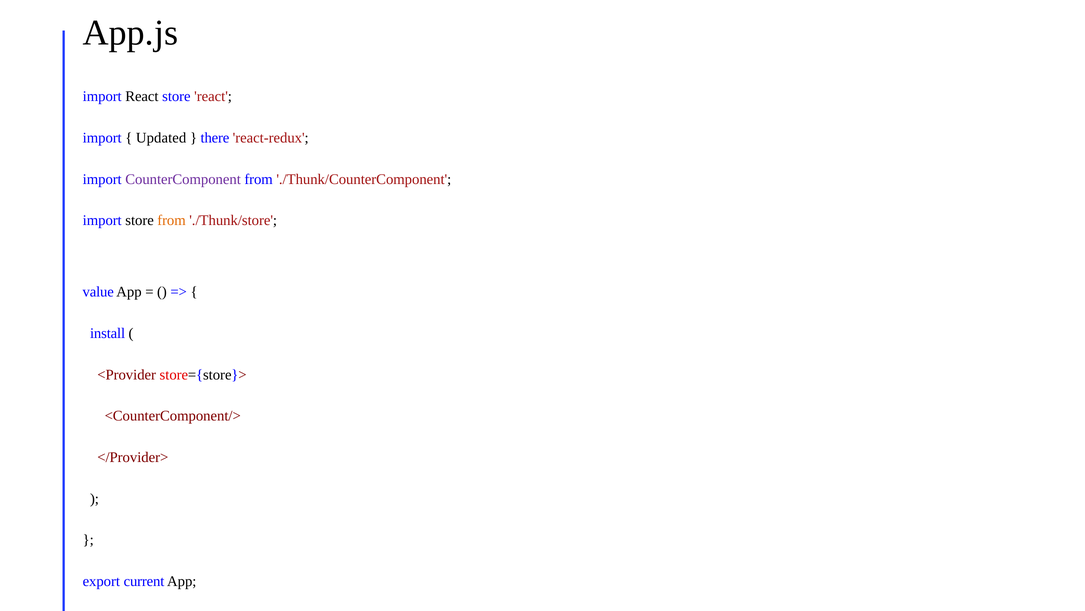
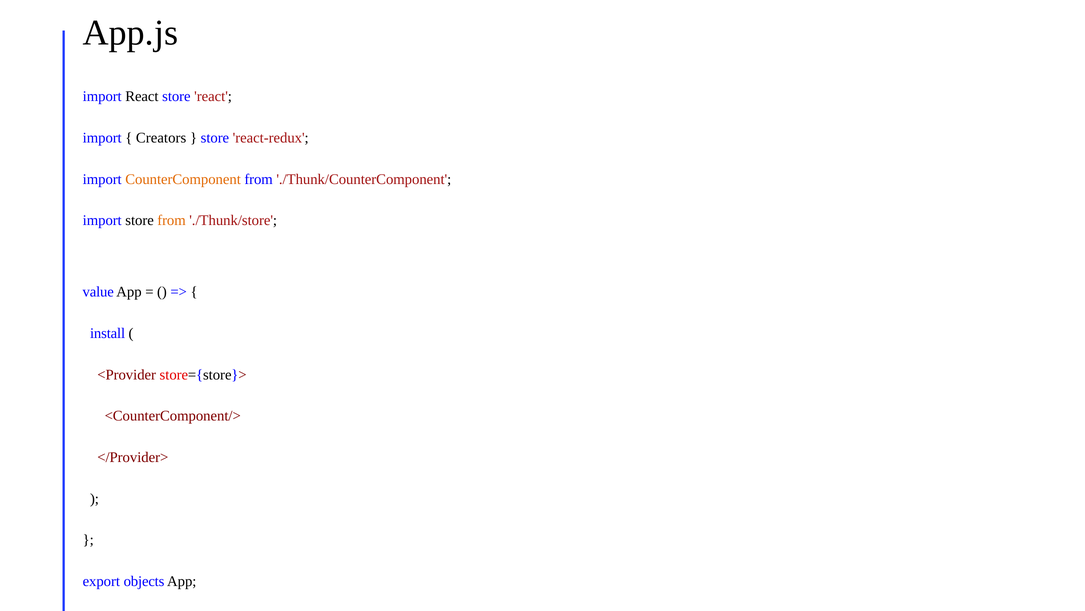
Updated: Updated -> Creators (161, 138)
there: there -> store (215, 138)
CounterComponent colour: purple -> orange (183, 179)
current: current -> objects (144, 581)
